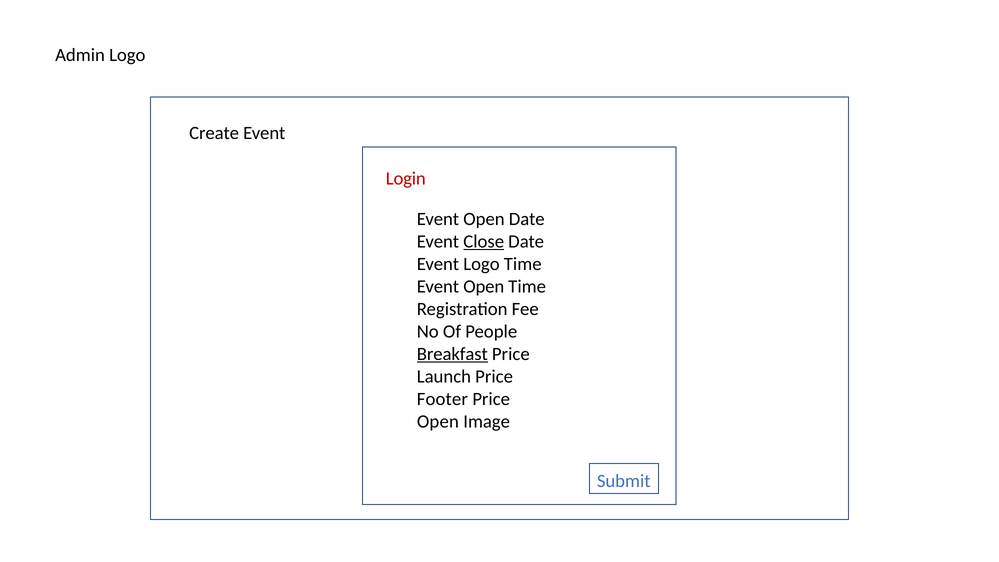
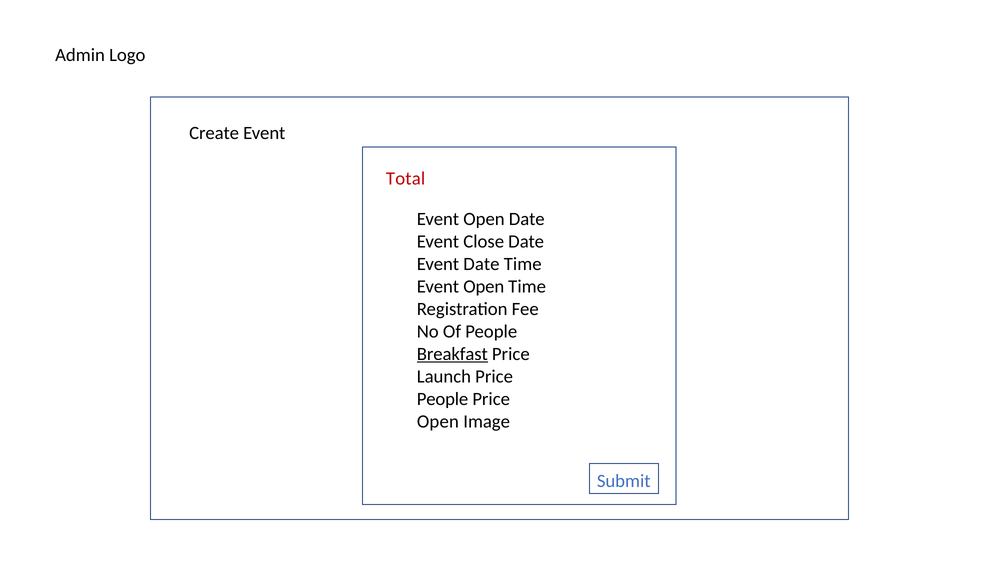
Login: Login -> Total (406, 178)
Close underline: present -> none (484, 242)
Event Logo: Logo -> Date (481, 264)
Footer: Footer -> People (443, 399)
